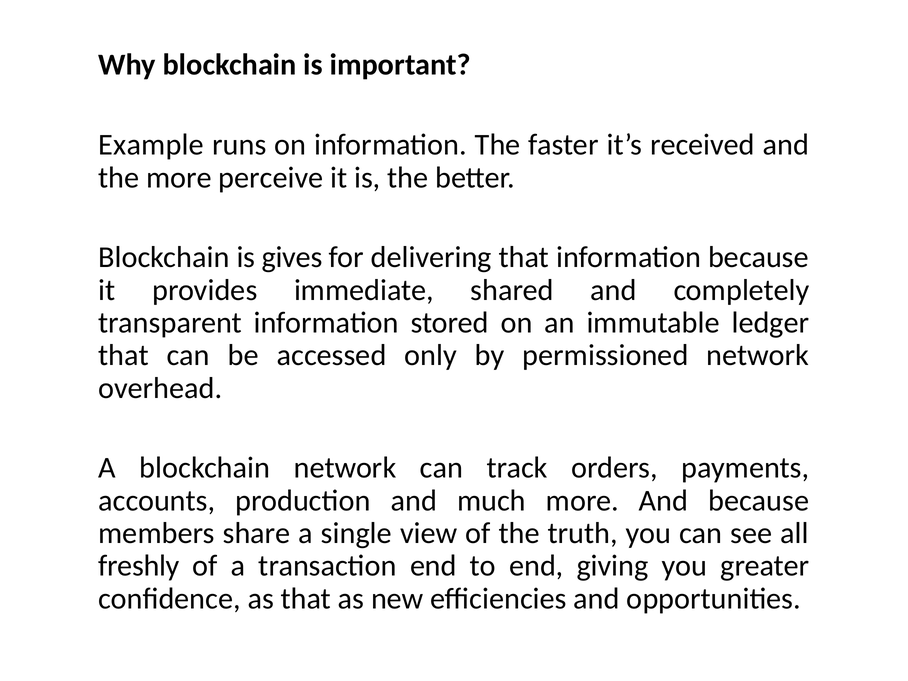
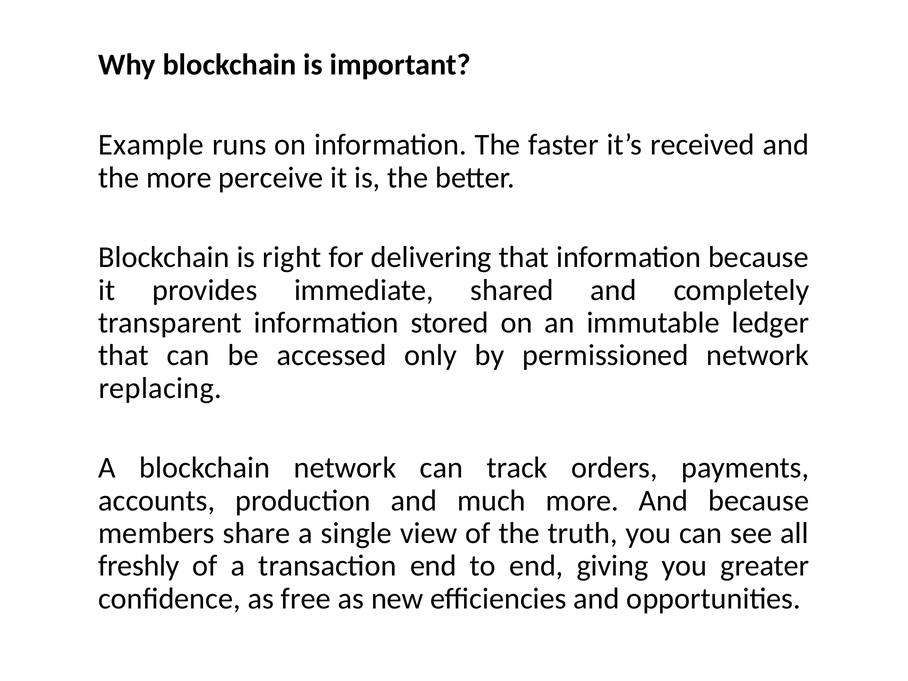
gives: gives -> right (292, 257)
overhead: overhead -> replacing (160, 388)
as that: that -> free (306, 599)
